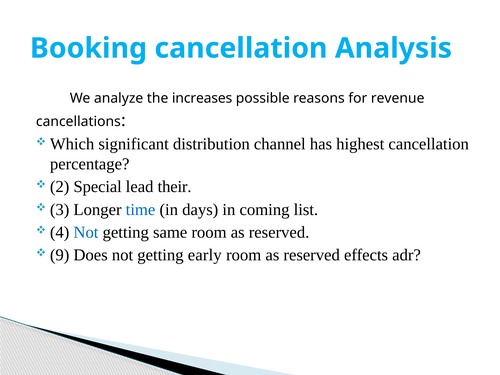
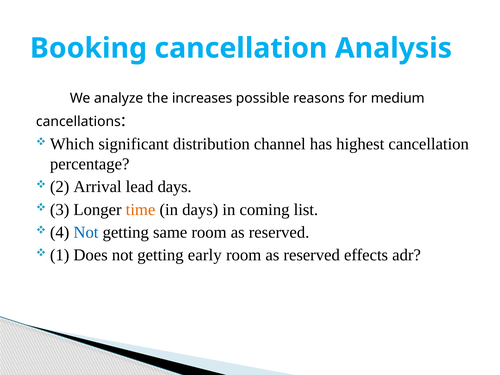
revenue: revenue -> medium (398, 98)
Special: Special -> Arrival (98, 187)
lead their: their -> days (175, 187)
time colour: blue -> orange (141, 210)
9: 9 -> 1 (60, 255)
